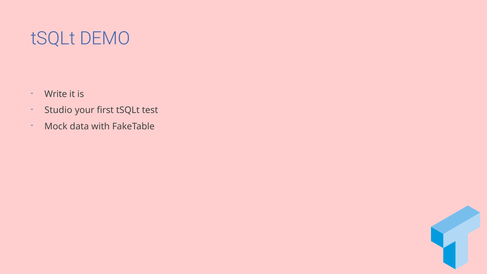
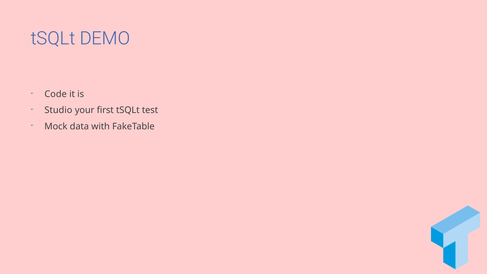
Write: Write -> Code (56, 94)
